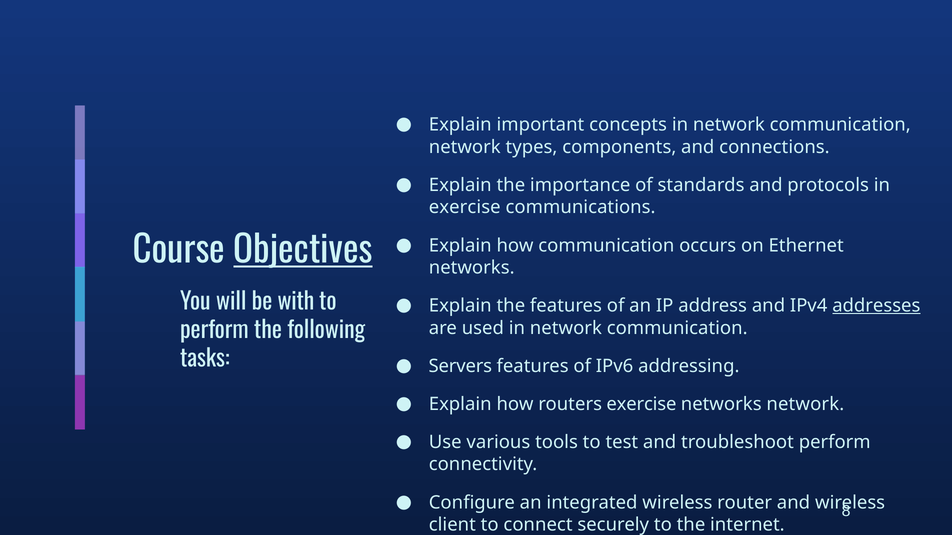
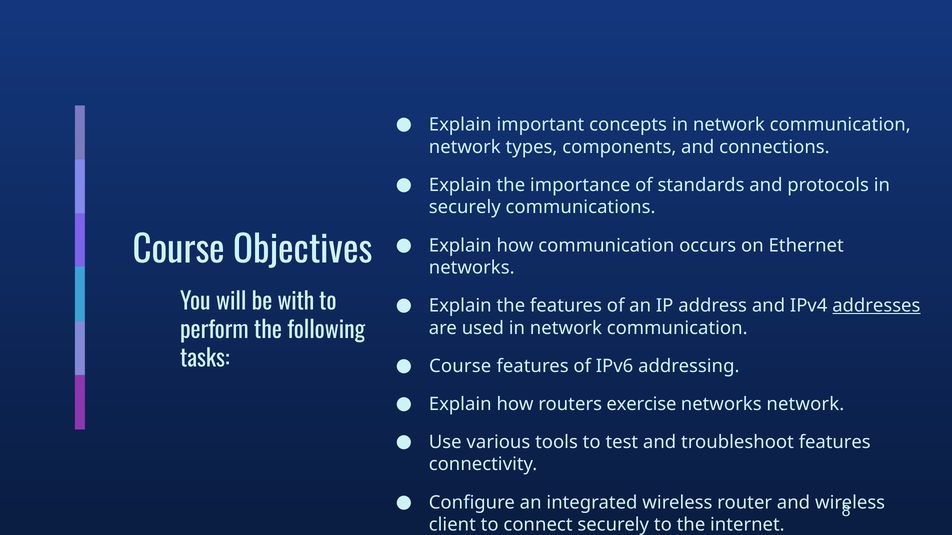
exercise: exercise -> securely (465, 208)
Objectives underline: present -> none (303, 251)
Servers: Servers -> Course (460, 366)
troubleshoot perform: perform -> features (835, 443)
